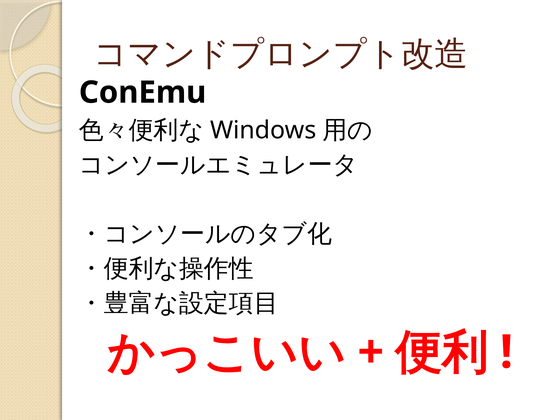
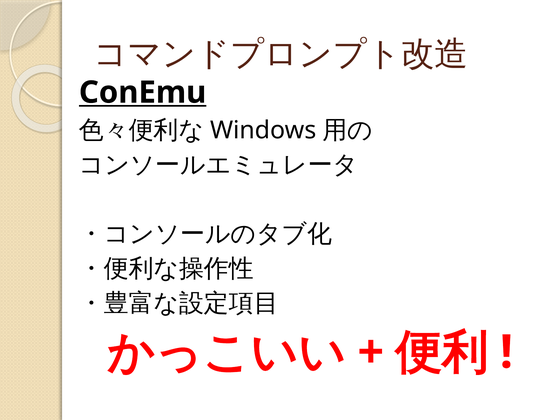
ConEmu underline: none -> present (143, 92)
